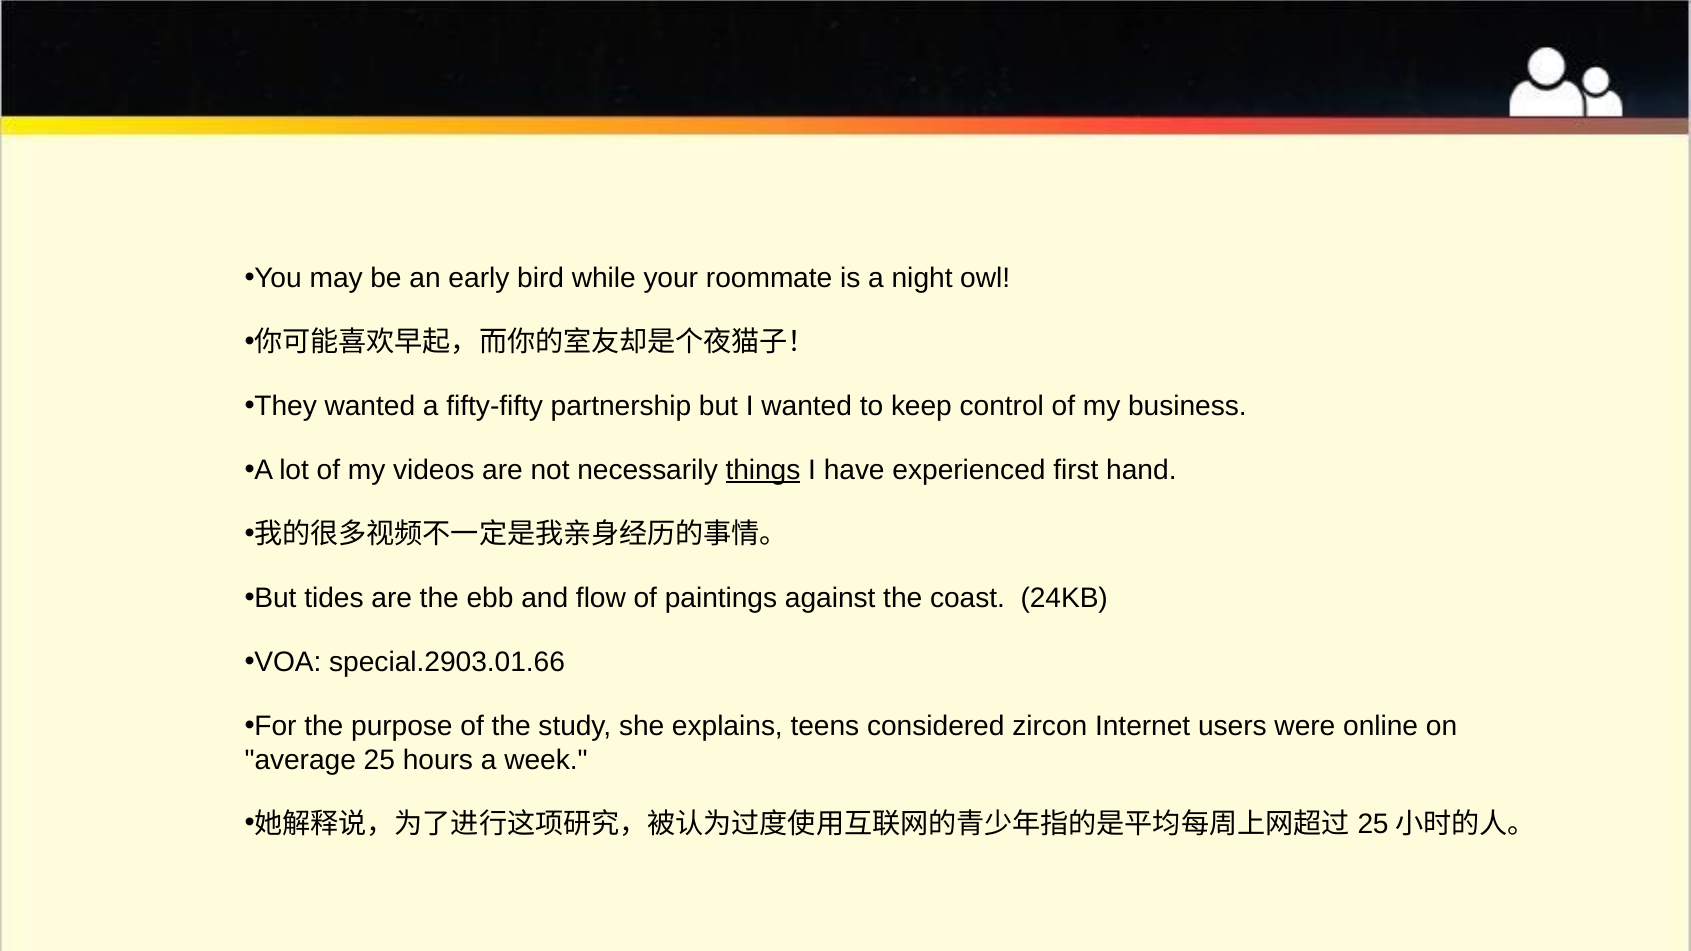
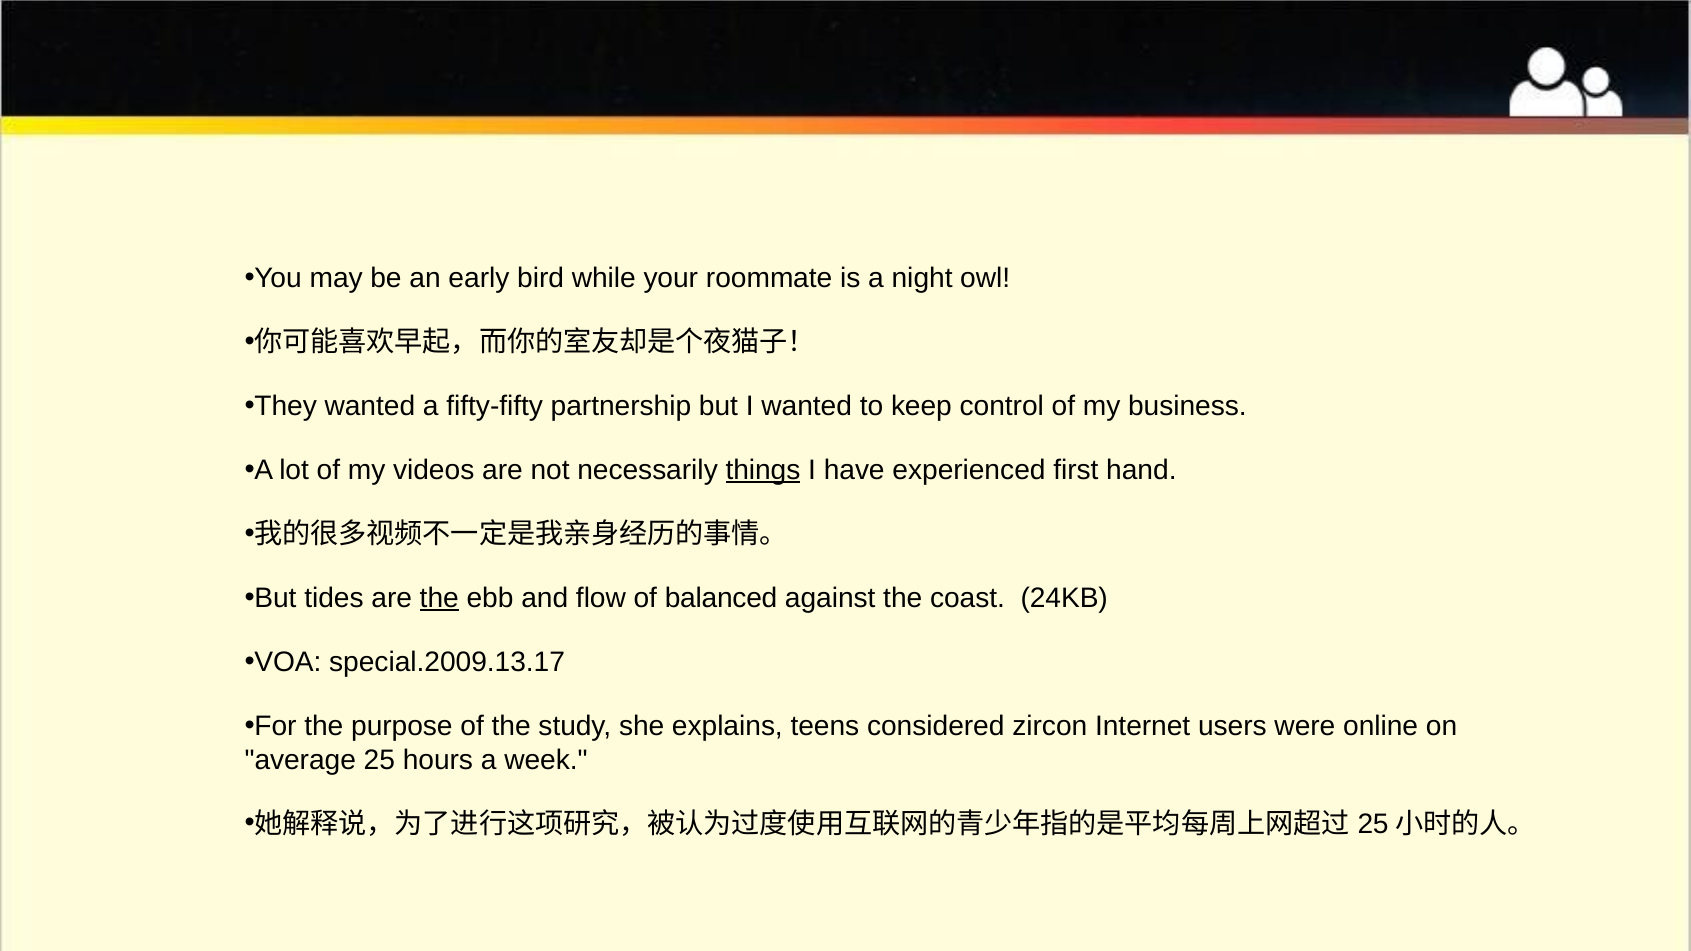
the underline: none -> present (439, 598)
paintings: paintings -> balanced (721, 598)
special.2903.01.66: special.2903.01.66 -> special.2009.13.17 (447, 662)
